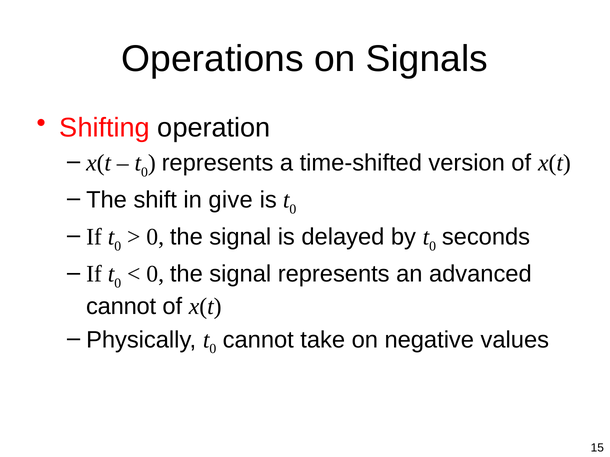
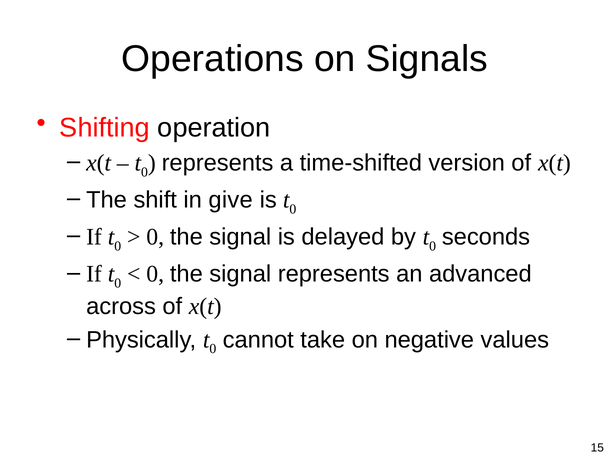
cannot: cannot -> across (121, 307)
